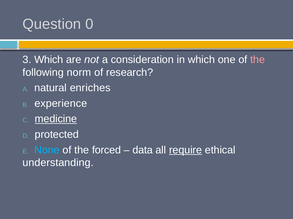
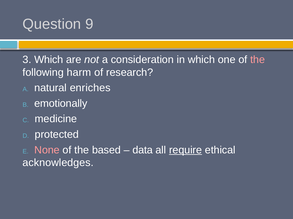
0: 0 -> 9 (89, 24)
norm: norm -> harm (79, 73)
experience: experience -> emotionally (61, 104)
medicine underline: present -> none (56, 119)
None colour: light blue -> pink (47, 150)
forced: forced -> based (106, 150)
understanding: understanding -> acknowledges (58, 163)
